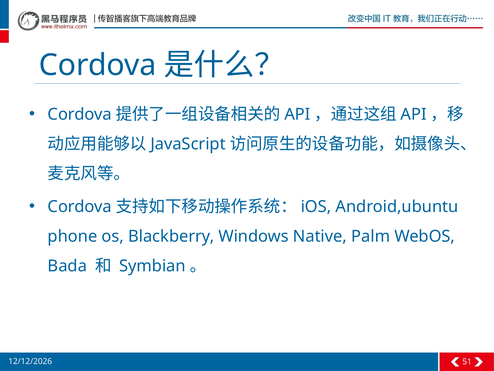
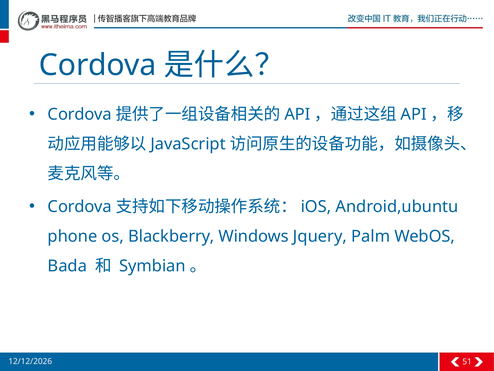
Native: Native -> Jquery (320, 236)
